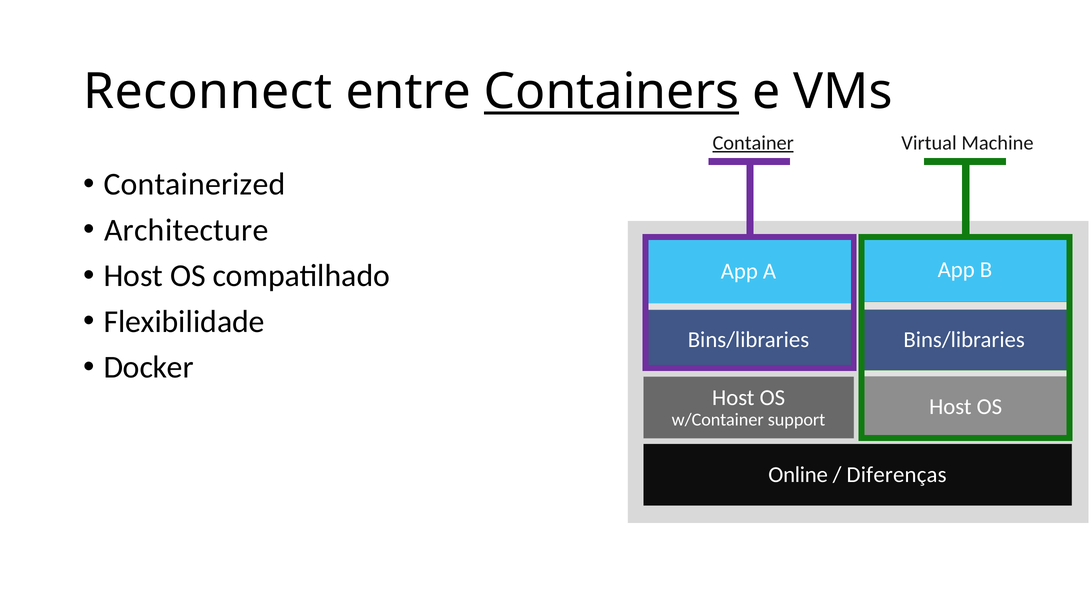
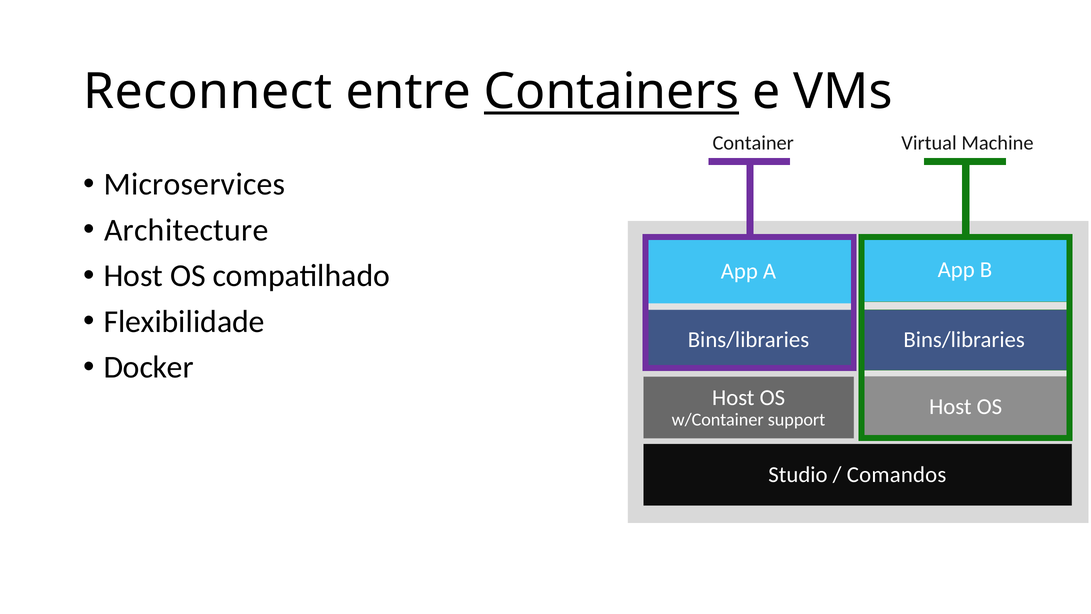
Container underline: present -> none (753, 143)
Containerized: Containerized -> Microservices (194, 184)
Online: Online -> Studio (798, 474)
Diferenças: Diferenças -> Comandos (897, 474)
